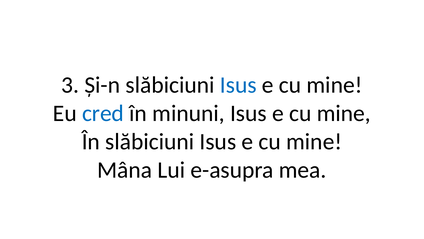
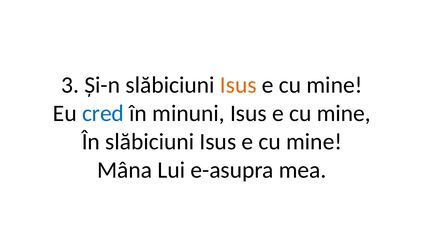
Isus colour: blue -> orange (238, 85)
